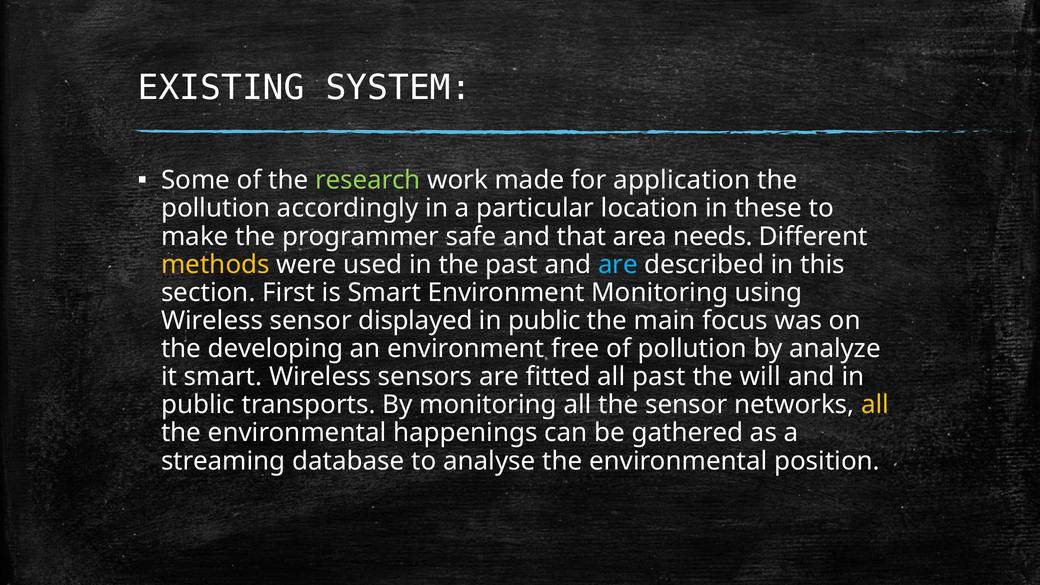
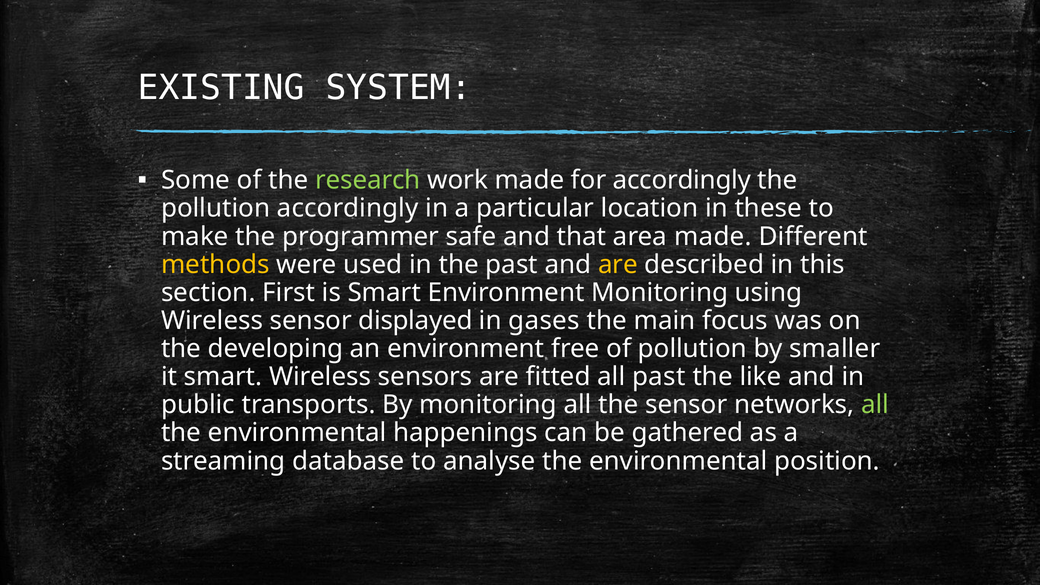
for application: application -> accordingly (682, 180)
area needs: needs -> made (713, 237)
are colour: light blue -> yellow (618, 265)
public: public -> gases (544, 321)
analyze: analyze -> smaller (835, 349)
will: will -> like (760, 377)
all colour: yellow -> light green (875, 405)
